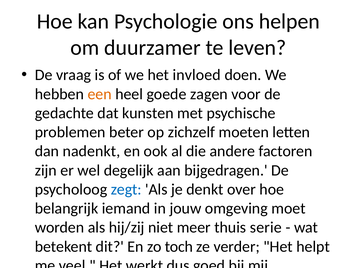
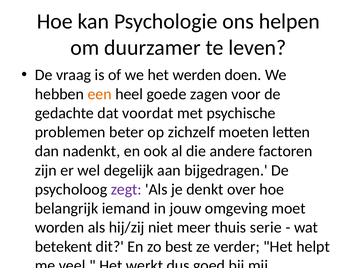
invloed: invloed -> werden (197, 75)
kunsten: kunsten -> voordat (148, 113)
zegt colour: blue -> purple (126, 189)
toch: toch -> best (179, 246)
